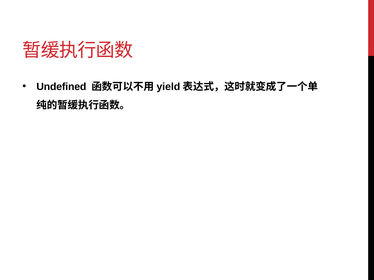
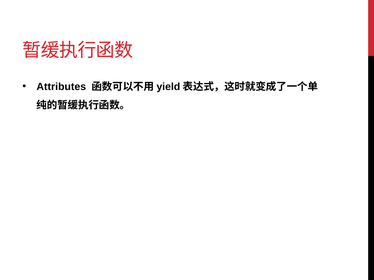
Undefined: Undefined -> Attributes (61, 87)
